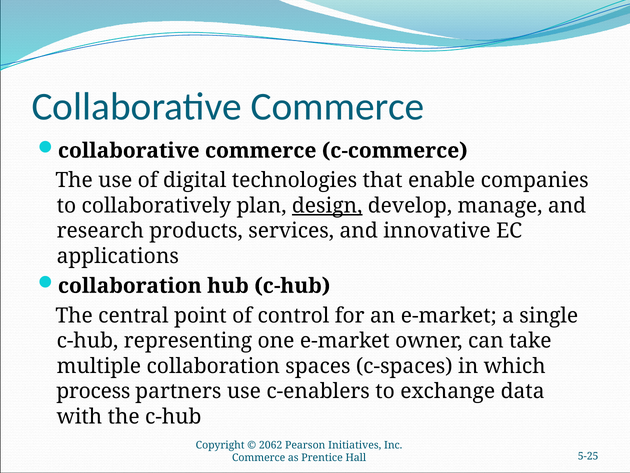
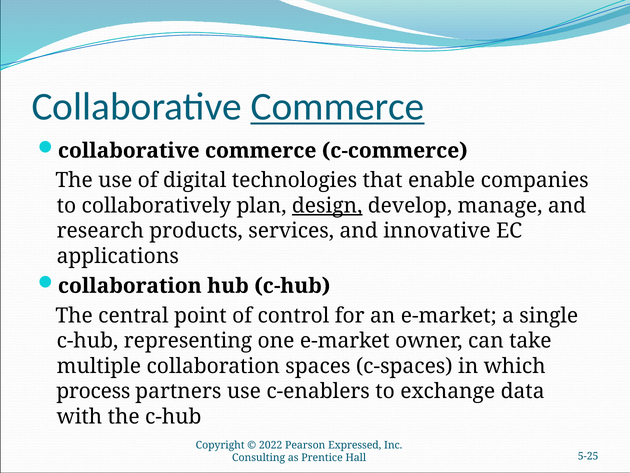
Commerce underline: none -> present (338, 106)
2062: 2062 -> 2022 (271, 445)
Initiatives: Initiatives -> Expressed (355, 445)
Commerce: Commerce -> Consulting (259, 458)
